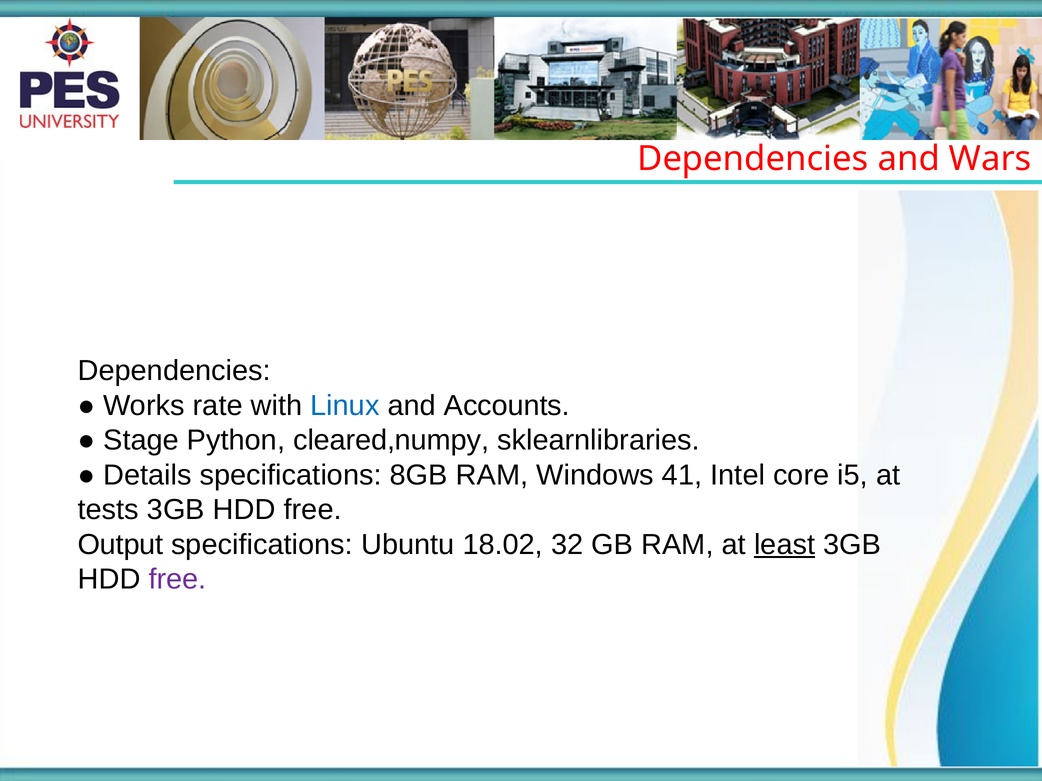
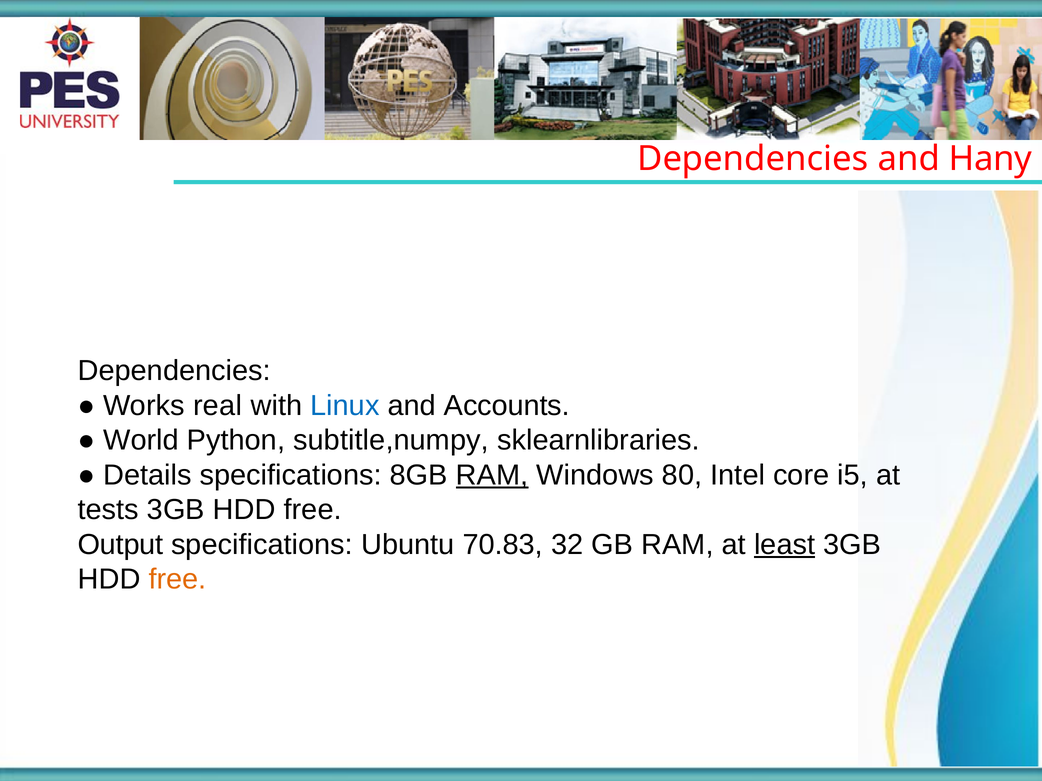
Wars: Wars -> Hany (990, 159)
rate: rate -> real (218, 406)
Stage: Stage -> World (141, 441)
cleared,numpy: cleared,numpy -> subtitle,numpy (391, 441)
RAM underline: none -> present (492, 475)
41: 41 -> 80 (682, 475)
18.02: 18.02 -> 70.83 (503, 545)
free colour: purple -> orange (177, 580)
